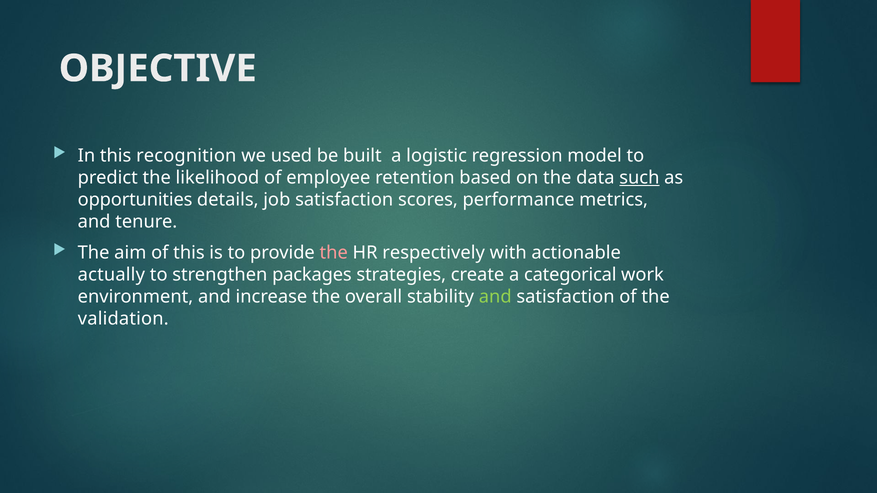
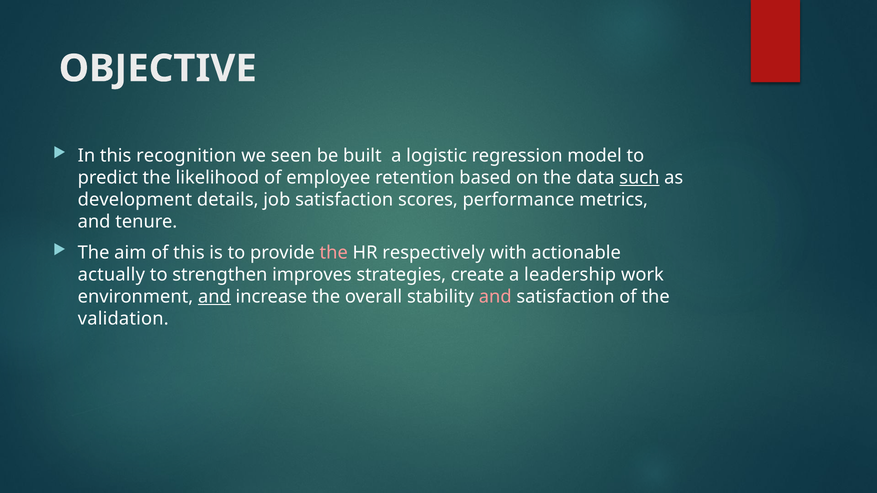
used: used -> seen (291, 156)
opportunities: opportunities -> development (135, 200)
packages: packages -> improves (312, 275)
categorical: categorical -> leadership (570, 275)
and underline: none -> present (214, 297)
and colour: light green -> pink (495, 297)
